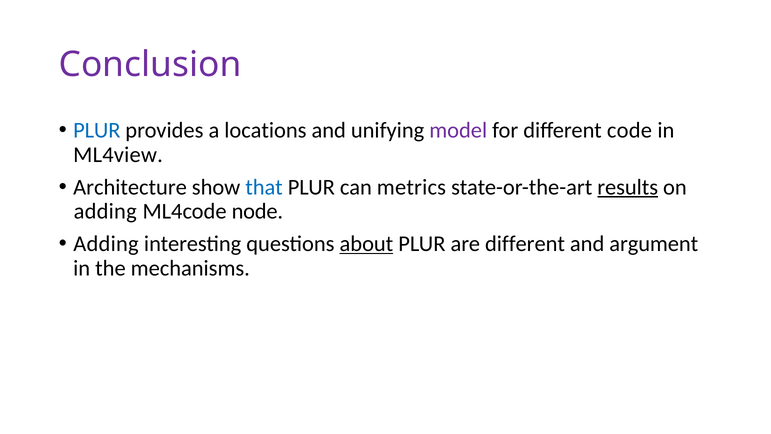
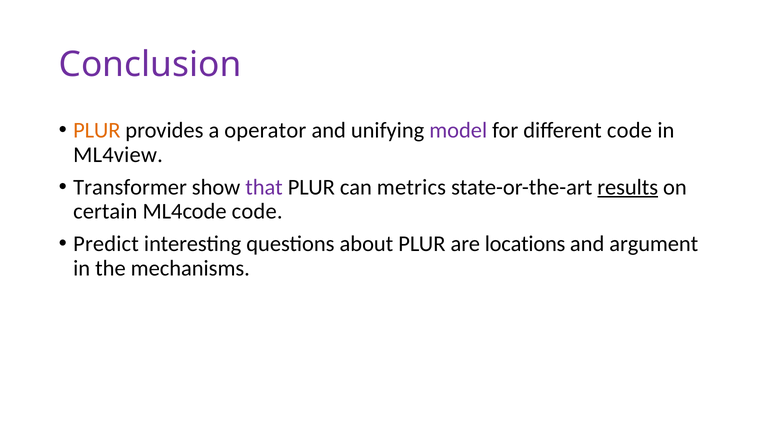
PLUR colour: blue -> orange (97, 130)
locations: locations -> operator (265, 130)
Architecture: Architecture -> Transformer (130, 187)
that colour: blue -> purple (264, 187)
adding: adding -> certain (105, 211)
ML4code node: node -> code (257, 211)
Adding: Adding -> Predict (106, 244)
about underline: present -> none (366, 244)
are different: different -> locations (525, 244)
